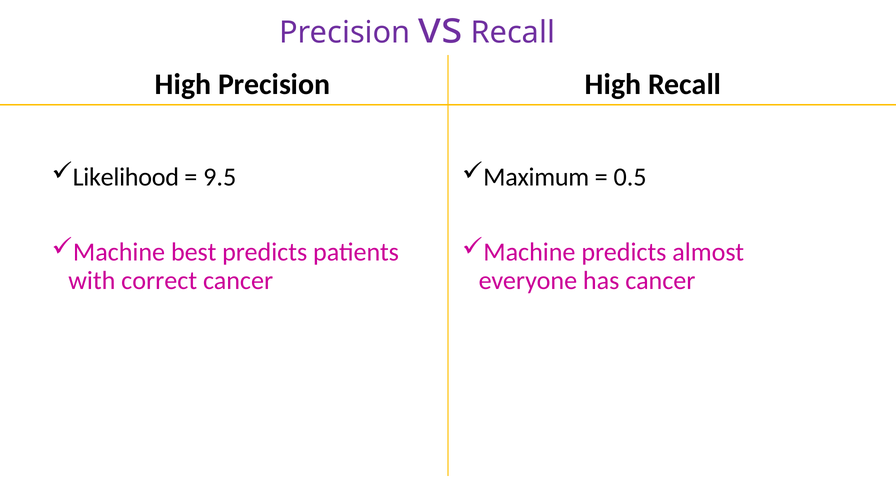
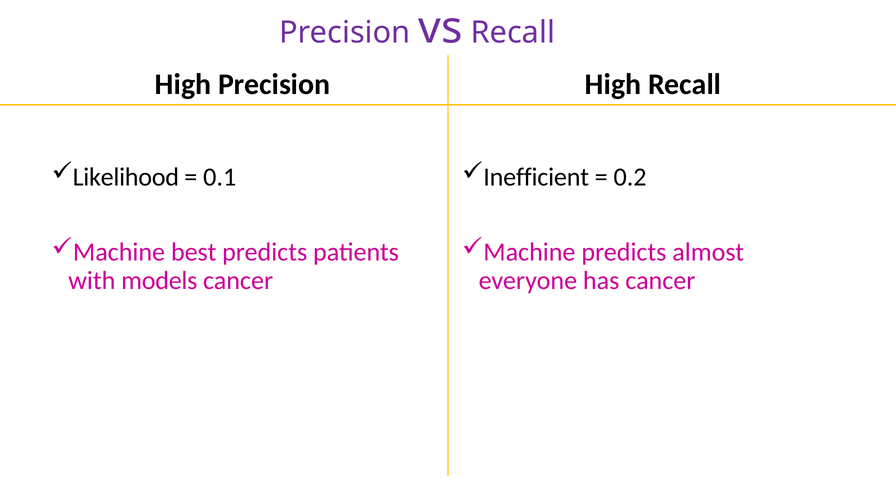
9.5: 9.5 -> 0.1 (220, 177)
Maximum: Maximum -> Inefficient (536, 177)
0.5: 0.5 -> 0.2 (630, 177)
correct: correct -> models (159, 281)
